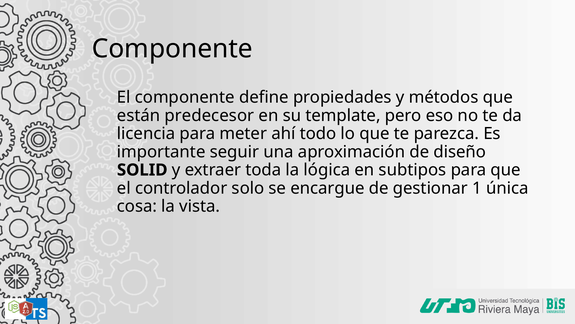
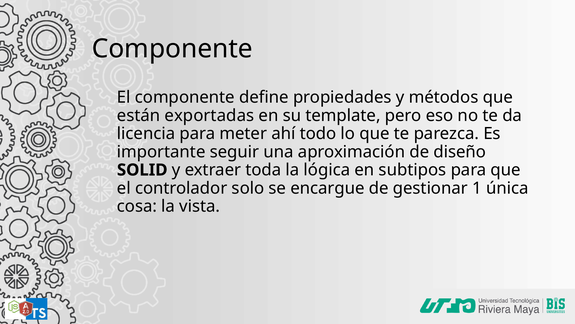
predecesor: predecesor -> exportadas (209, 115)
